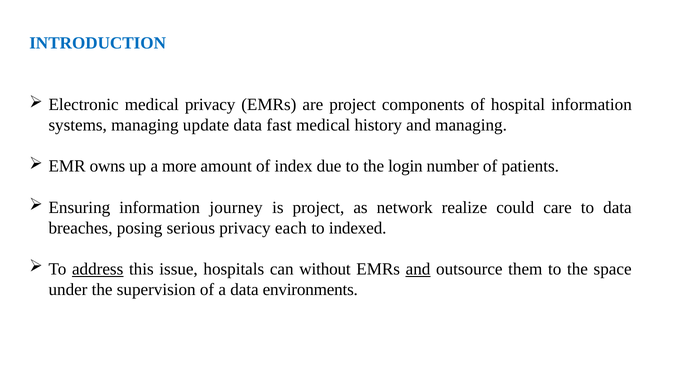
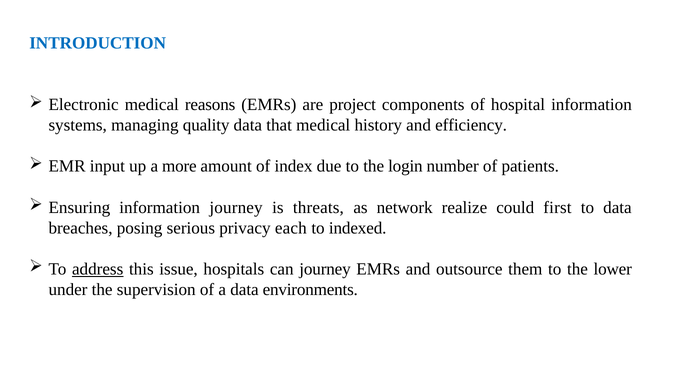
medical privacy: privacy -> reasons (210, 105)
update: update -> quality (206, 125)
fast: fast -> that (279, 125)
and managing: managing -> efficiency (471, 125)
owns: owns -> input (107, 166)
is project: project -> threats (318, 207)
care: care -> first (557, 207)
can without: without -> journey (325, 269)
and underline: present -> none (418, 269)
space: space -> lower (613, 269)
